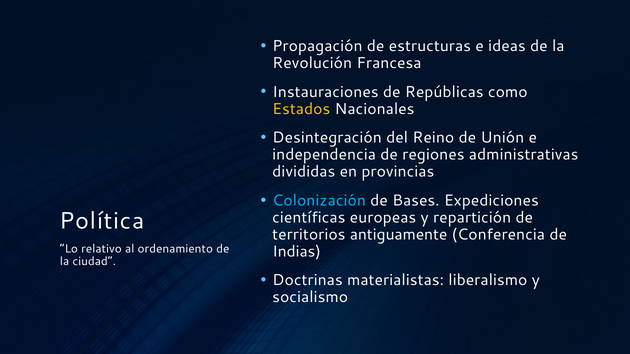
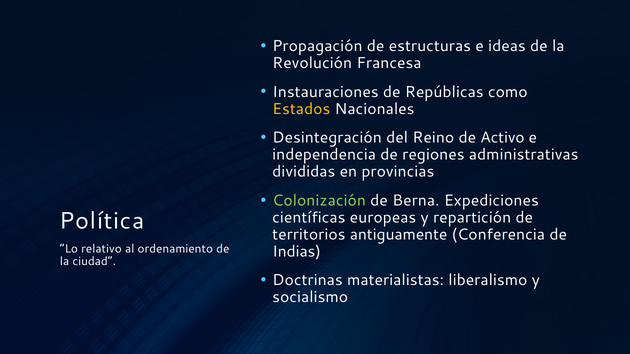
Unión: Unión -> Activo (502, 138)
Colonización colour: light blue -> light green (319, 201)
Bases: Bases -> Berna (416, 201)
